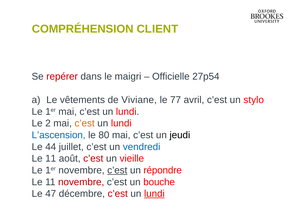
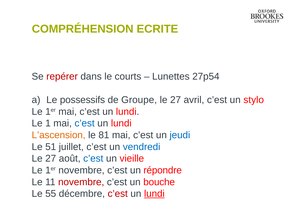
CLIENT: CLIENT -> ECRITE (158, 29)
maigri: maigri -> courts (128, 76)
Officielle: Officielle -> Lunettes (171, 76)
vêtements: vêtements -> possessifs (82, 100)
Viviane: Viviane -> Groupe (139, 100)
77: 77 -> 27 (176, 100)
2: 2 -> 1 (48, 123)
c’est colour: orange -> blue (85, 123)
L’ascension colour: blue -> orange (59, 135)
80: 80 -> 81 (104, 135)
jeudi colour: black -> blue (180, 135)
44: 44 -> 51 (51, 147)
11: 11 -> 27 (51, 158)
c’est colour: red -> blue (93, 158)
c’est underline: present -> none (117, 170)
47: 47 -> 55 (51, 194)
